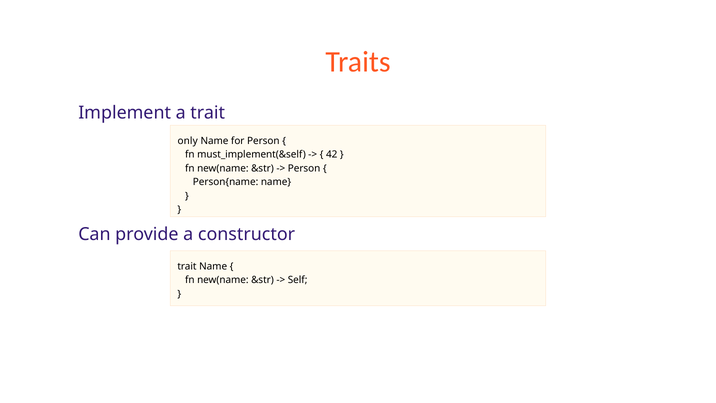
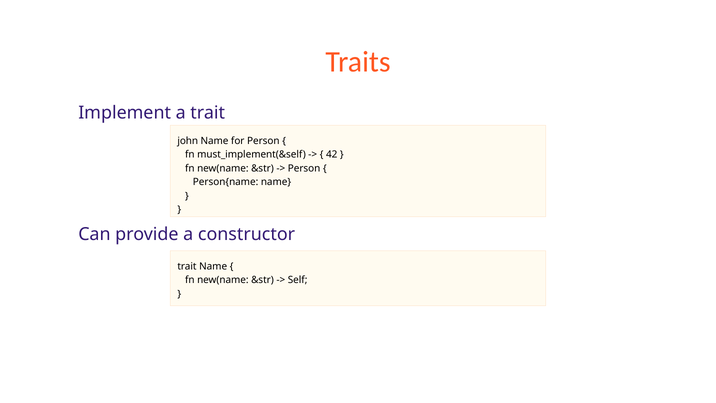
only: only -> john (188, 141)
